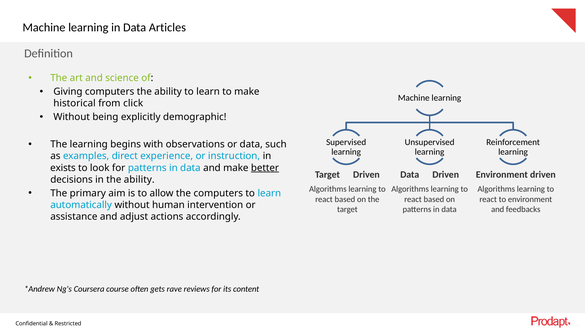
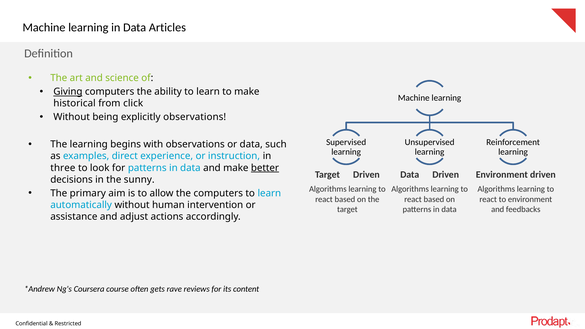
Giving underline: none -> present (68, 92)
explicitly demographic: demographic -> observations (195, 117)
exists: exists -> three (63, 168)
in the ability: ability -> sunny (139, 180)
